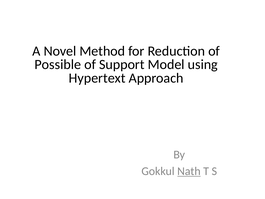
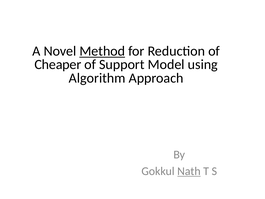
Method underline: none -> present (102, 51)
Possible: Possible -> Cheaper (58, 64)
Hypertext: Hypertext -> Algorithm (97, 78)
